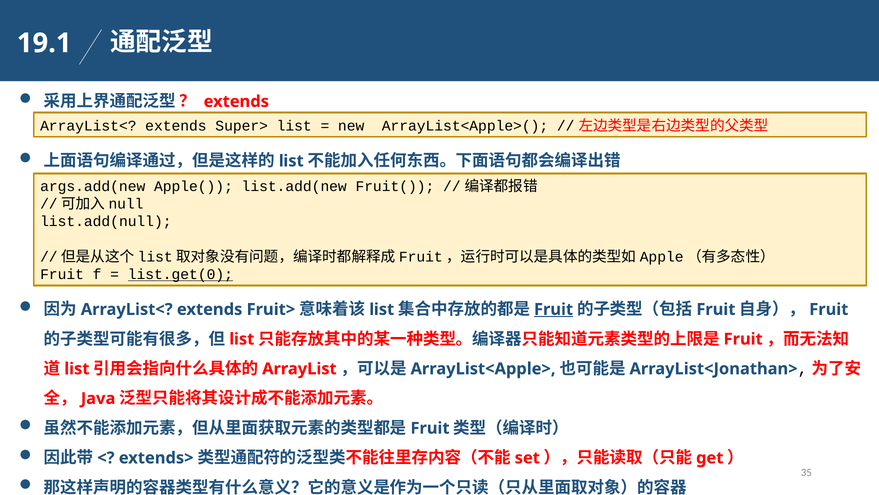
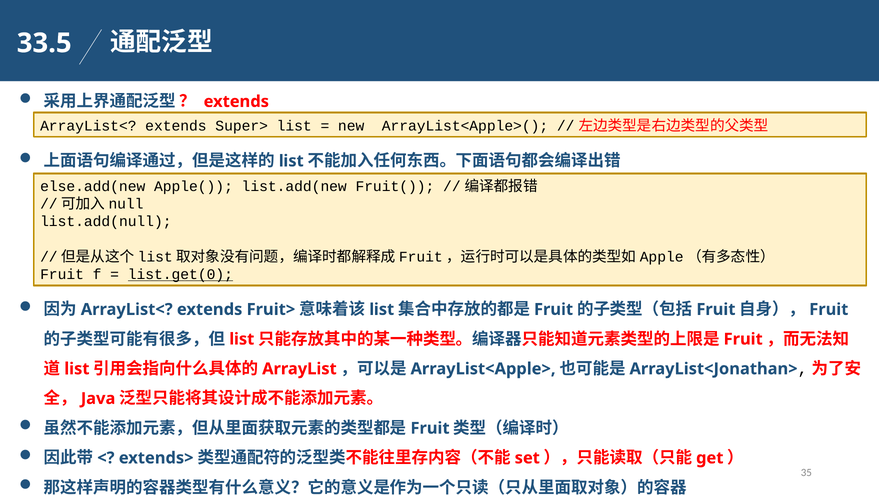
19.1: 19.1 -> 33.5 (44, 43)
args.add(new: args.add(new -> else.add(new (93, 186)
Fruit underline: present -> none (554, 309)
